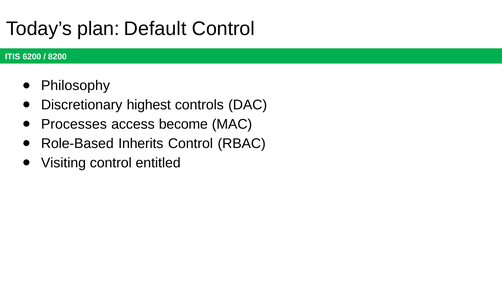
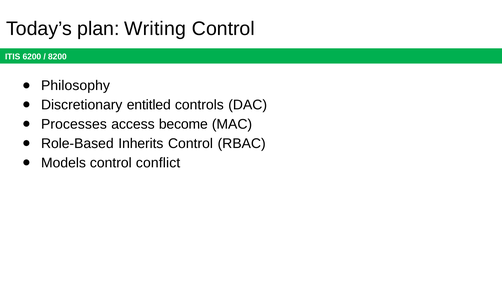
Default: Default -> Writing (155, 28)
highest: highest -> entitled (149, 105)
Visiting: Visiting -> Models (63, 162)
entitled: entitled -> conflict (158, 162)
